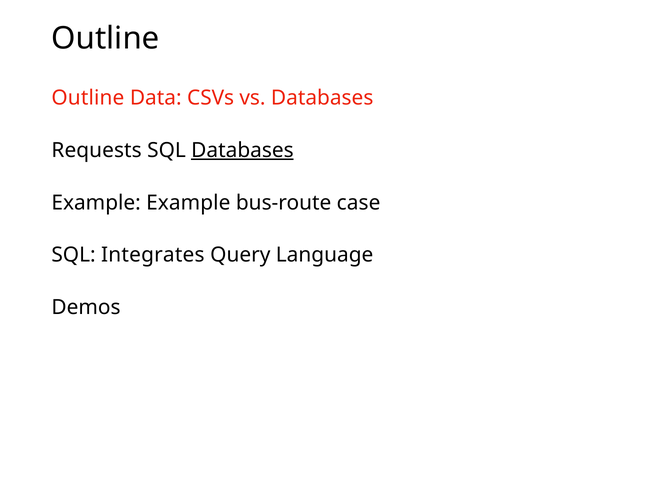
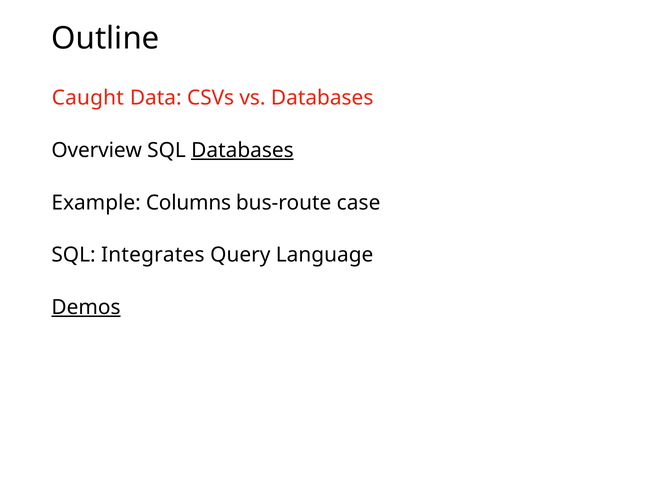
Outline: Outline -> Caught (88, 98)
Requests: Requests -> Overview (97, 150)
Example Example: Example -> Columns (188, 203)
Demos underline: none -> present (86, 308)
